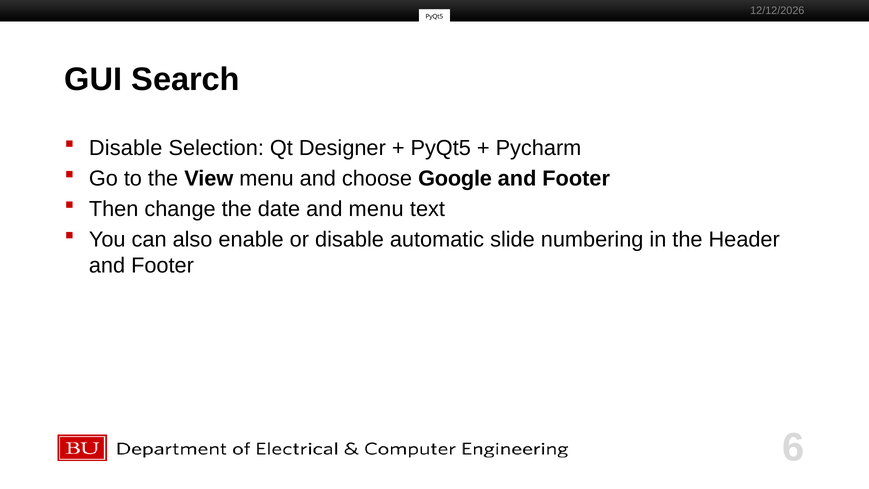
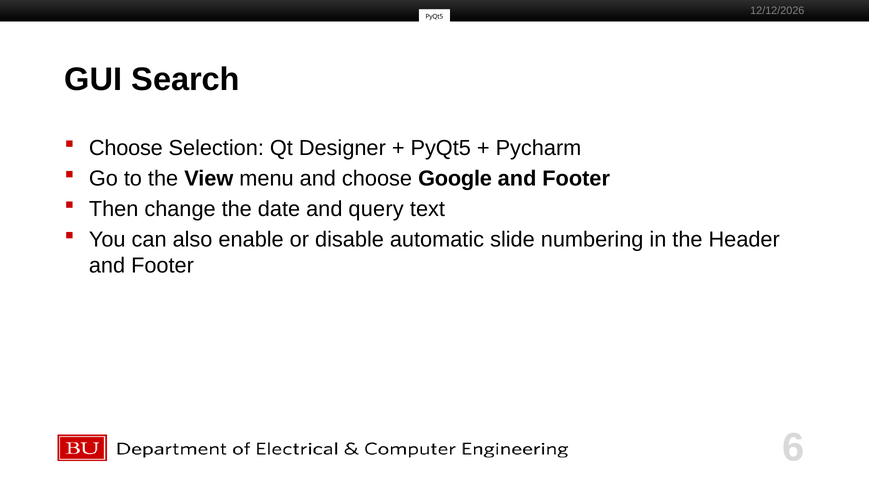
Disable: Disable -> Choose (126, 148)
and menu: menu -> query (376, 209)
